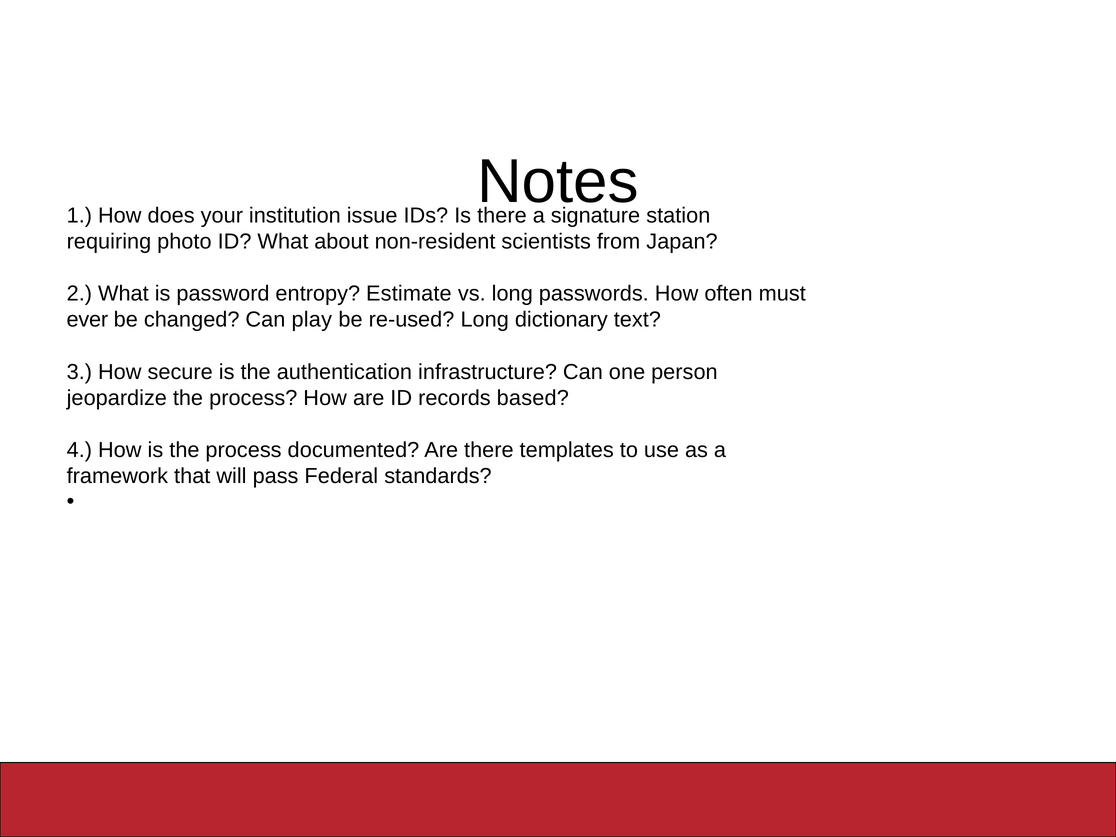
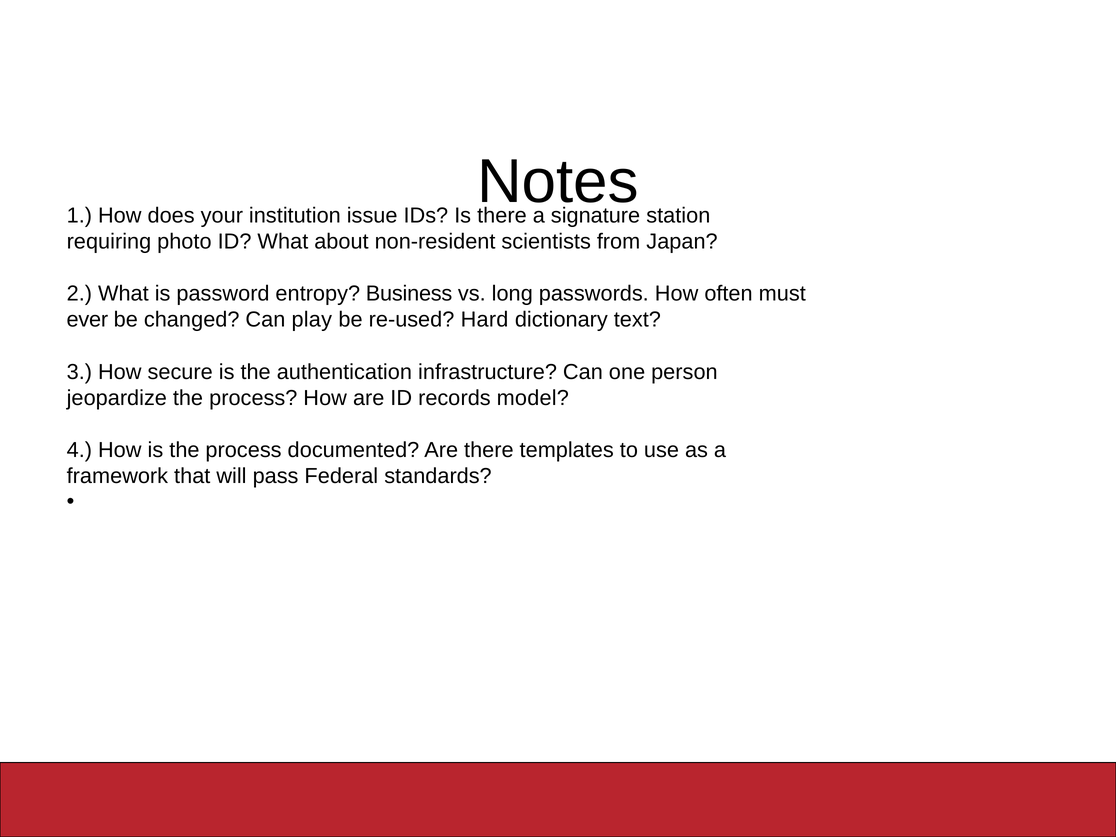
Estimate: Estimate -> Business (409, 294)
re-used Long: Long -> Hard (485, 320)
based: based -> model (533, 398)
